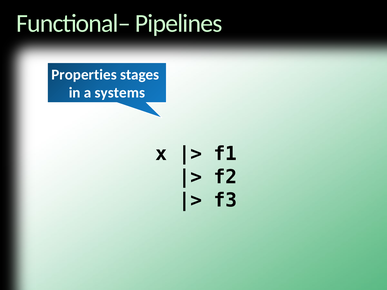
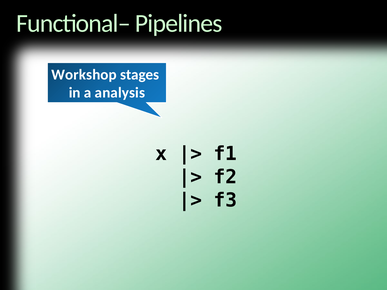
Properties: Properties -> Workshop (84, 75)
systems: systems -> analysis (120, 93)
